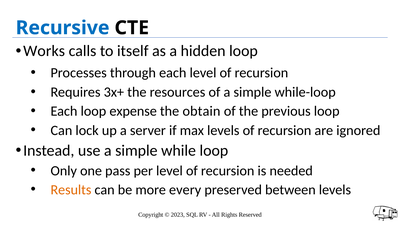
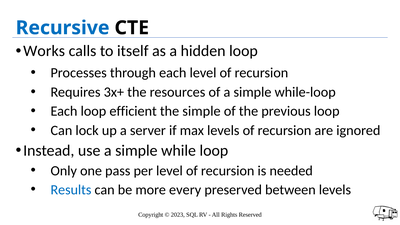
expense: expense -> efficient (133, 111)
the obtain: obtain -> simple (202, 111)
Results colour: orange -> blue (71, 190)
